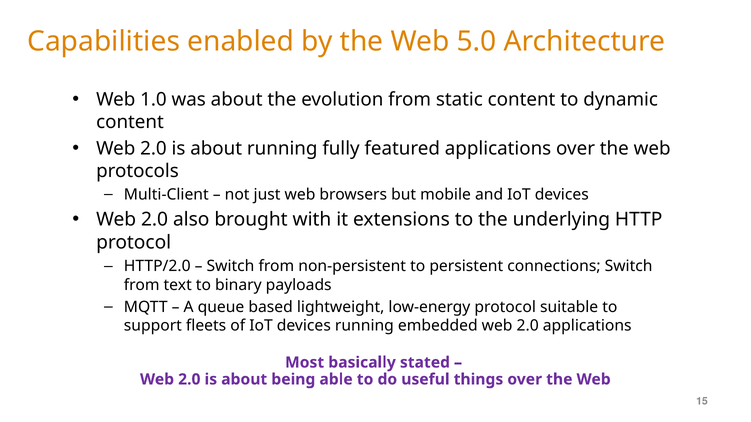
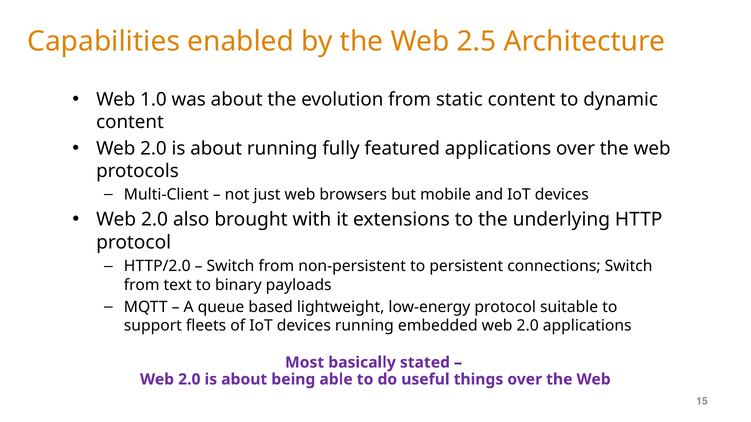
5.0: 5.0 -> 2.5 (477, 41)
